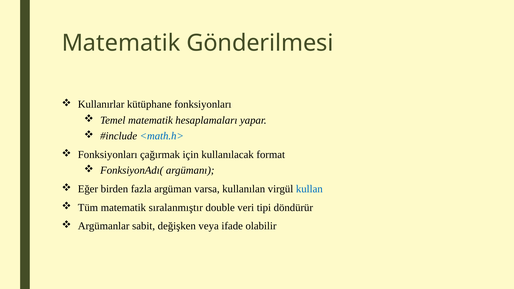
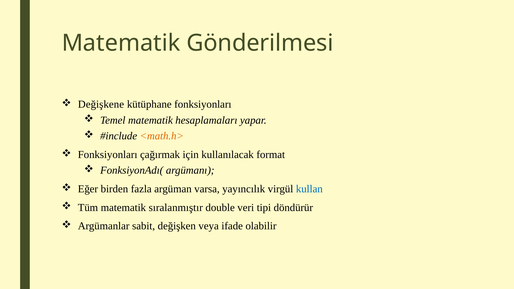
Kullanırlar: Kullanırlar -> Değişkene (101, 104)
<math.h> colour: blue -> orange (162, 136)
kullanılan: kullanılan -> yayıncılık (244, 189)
